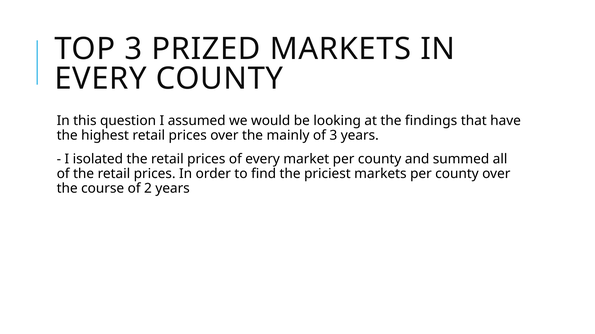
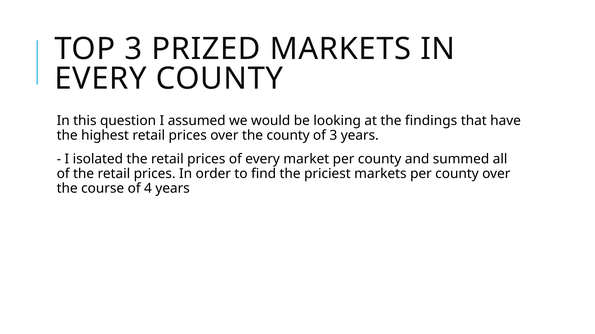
the mainly: mainly -> county (288, 136)
2: 2 -> 4 (148, 189)
